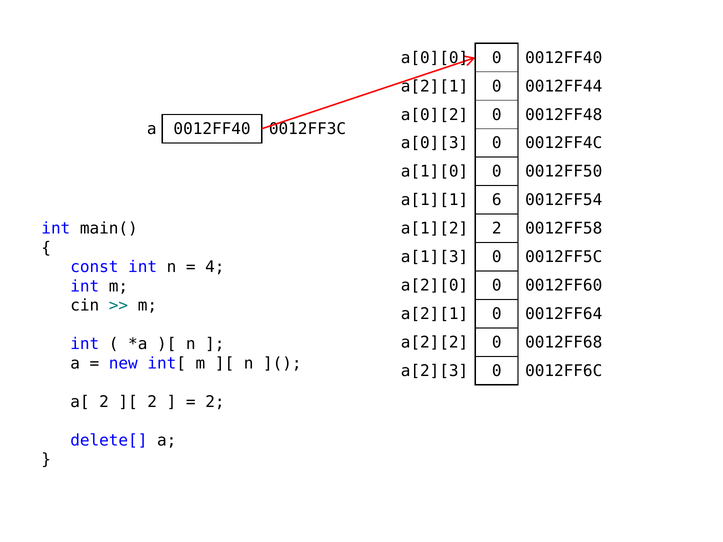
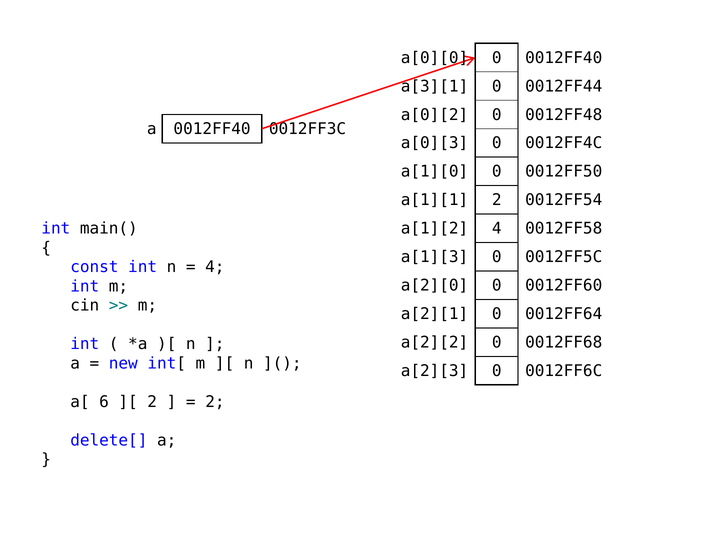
a[2][1: a[2][1 -> a[3][1 (435, 86)
a[1][1 6: 6 -> 2 (497, 200)
a[1][2 2: 2 -> 4 (497, 229)
a[ 2: 2 -> 6 (104, 402)
